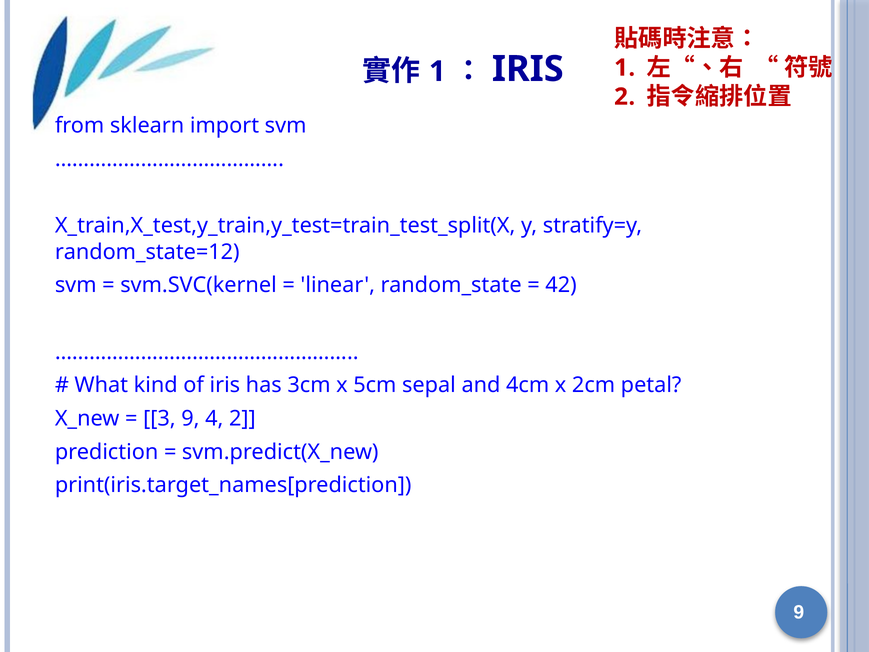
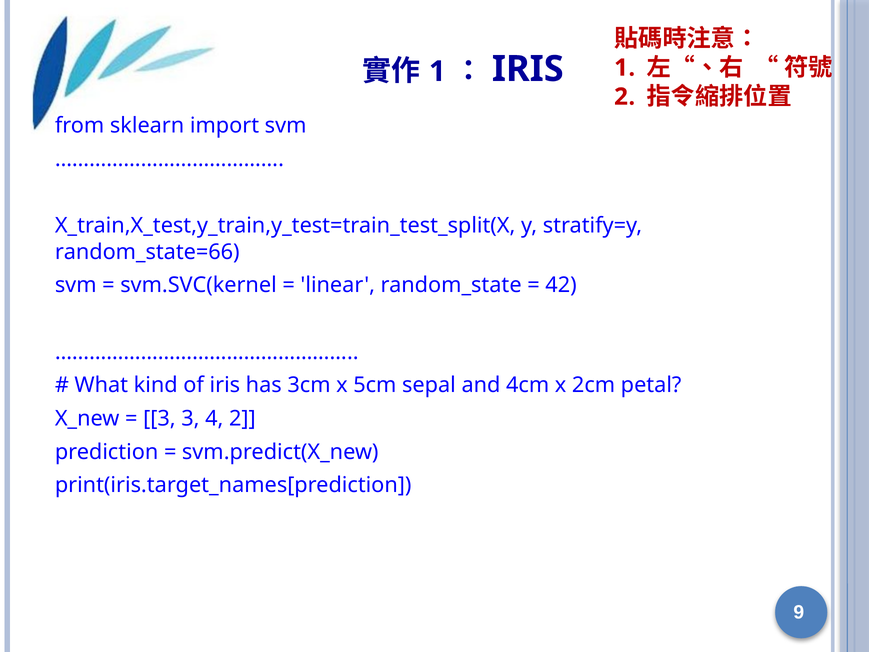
random_state=12: random_state=12 -> random_state=66 (147, 252)
3 9: 9 -> 3 (190, 418)
